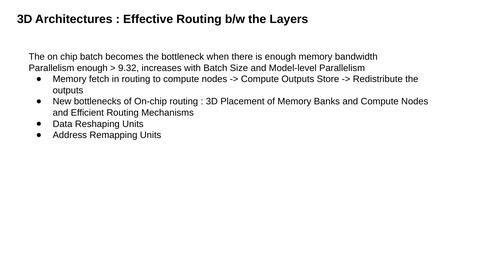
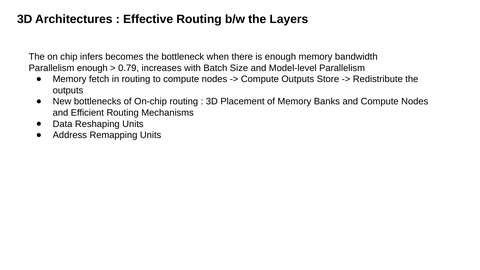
chip batch: batch -> infers (91, 57)
9.32: 9.32 -> 0.79 (129, 68)
